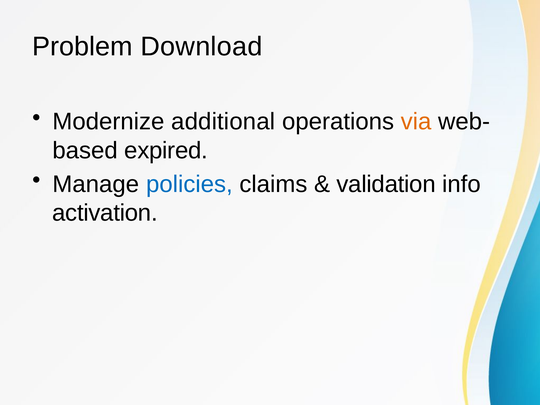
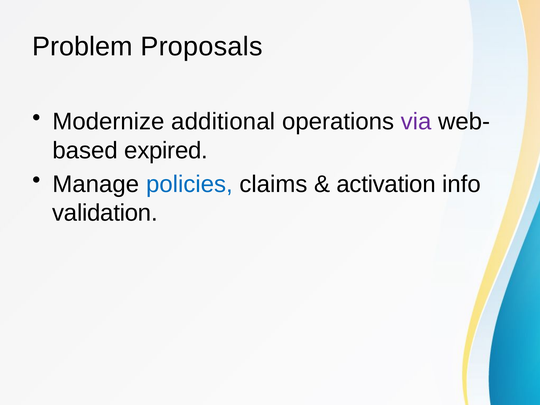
Download: Download -> Proposals (202, 47)
via colour: orange -> purple (416, 122)
validation: validation -> activation (386, 184)
activation: activation -> validation (105, 213)
